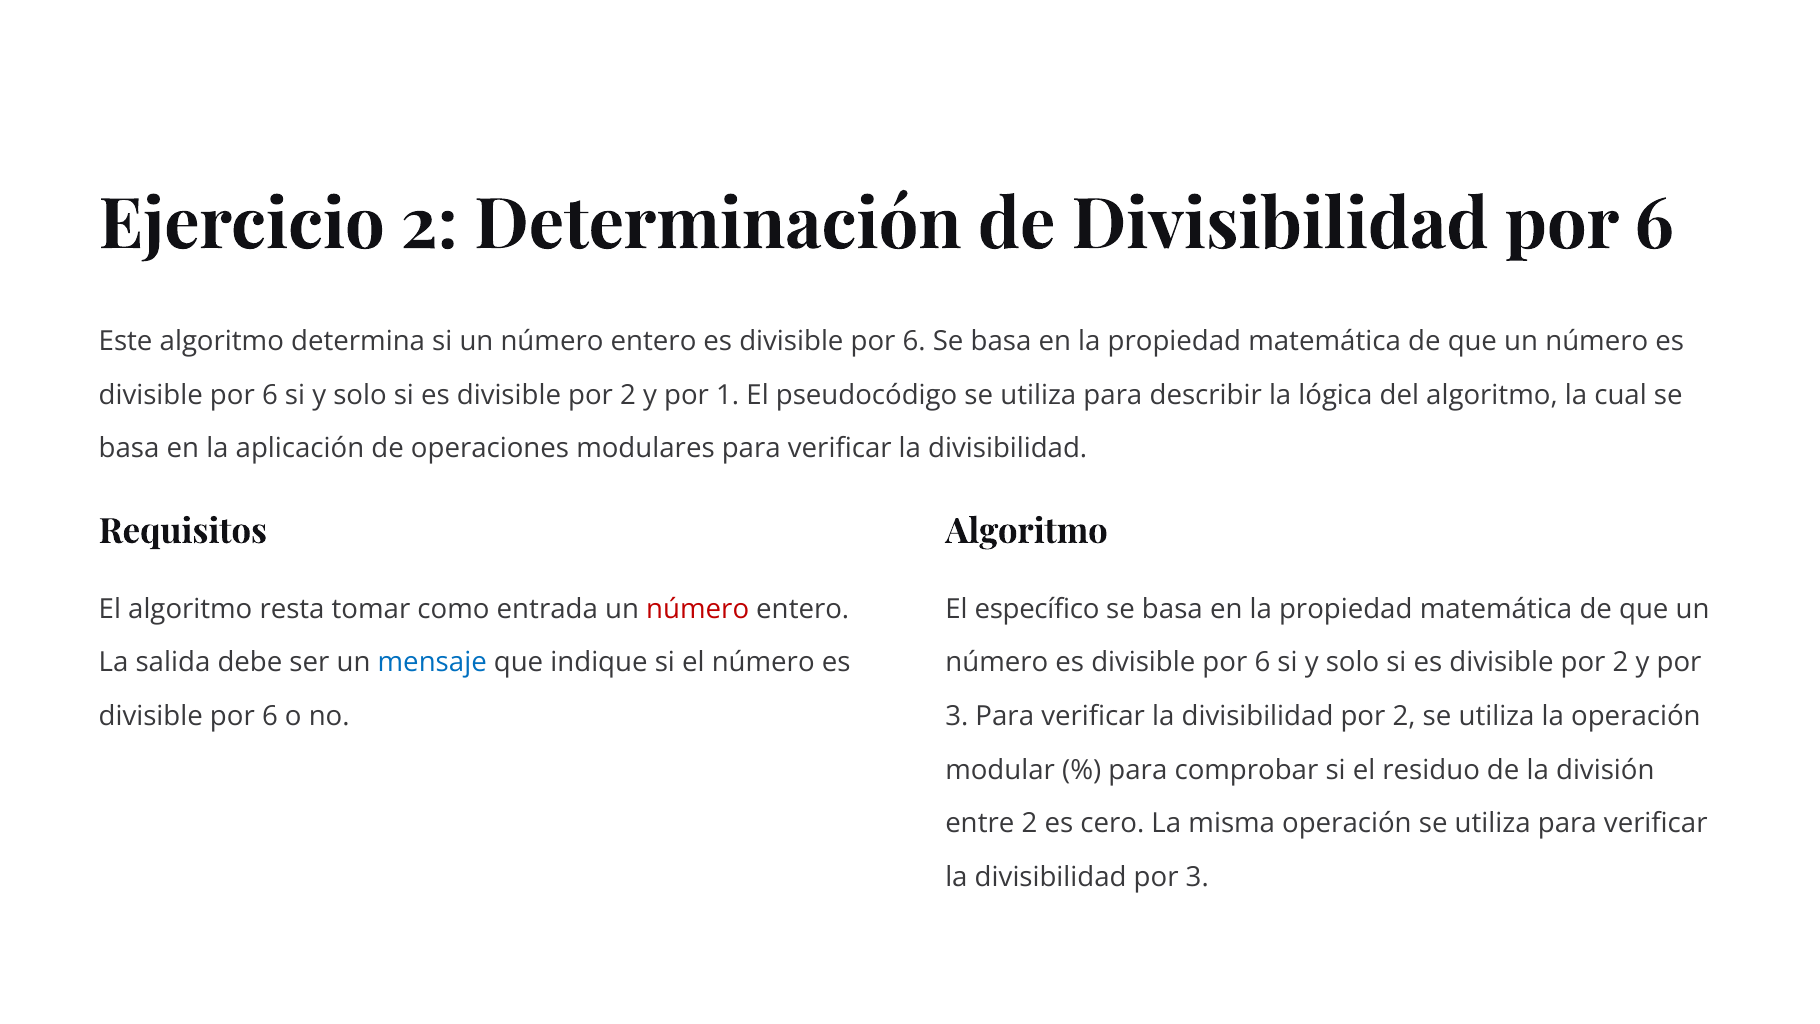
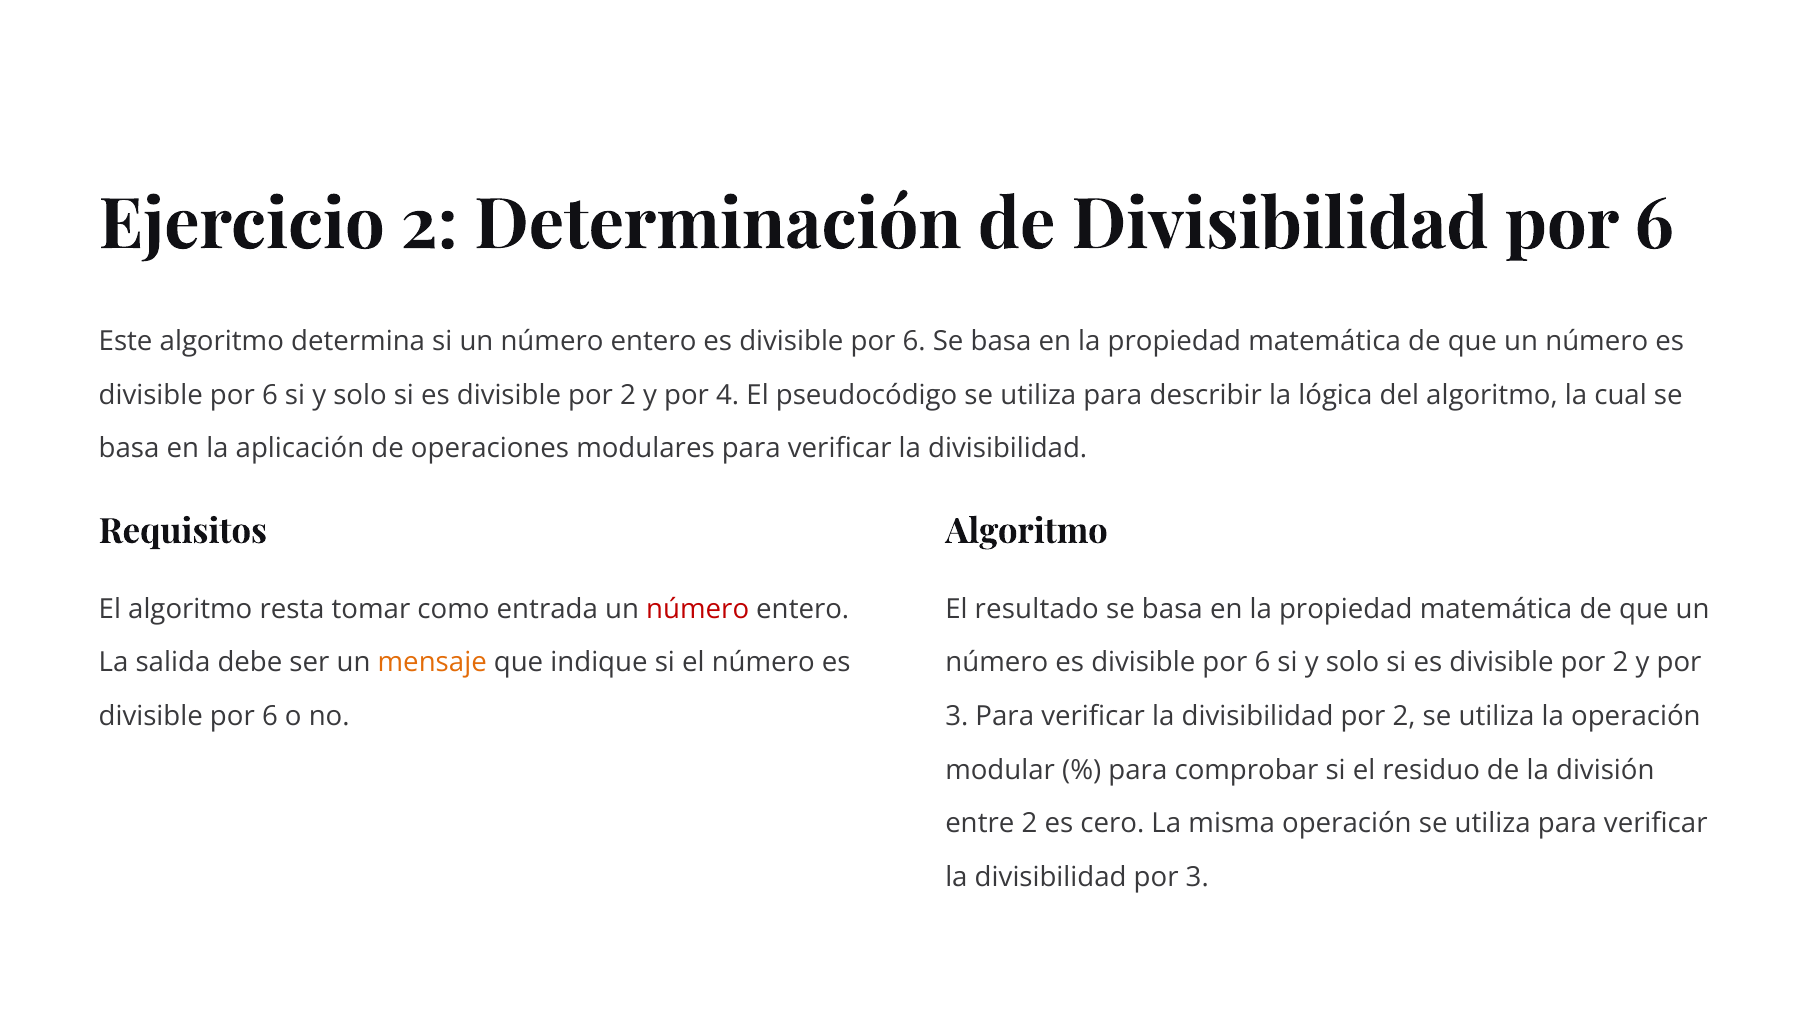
1: 1 -> 4 (728, 395)
específico: específico -> resultado (1037, 609)
mensaje colour: blue -> orange (432, 663)
